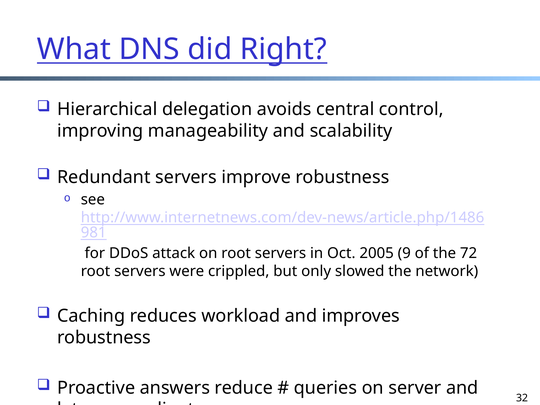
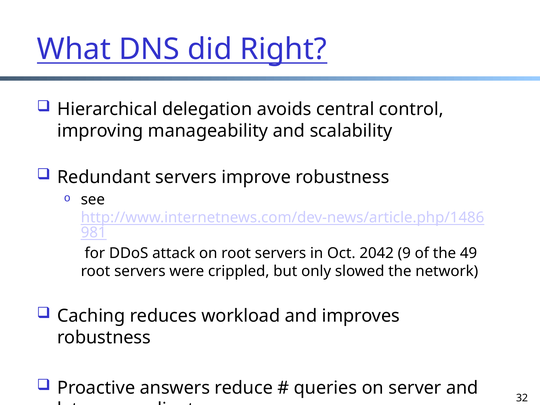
2005: 2005 -> 2042 (377, 253)
72: 72 -> 49 (469, 253)
